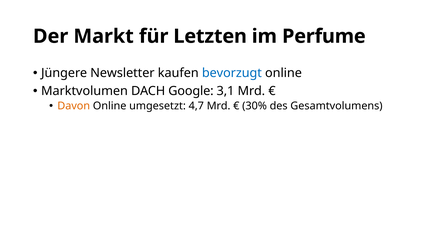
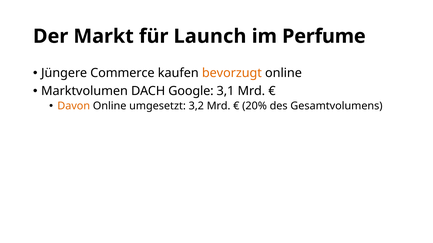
Letzten: Letzten -> Launch (210, 36)
Newsletter: Newsletter -> Commerce (122, 73)
bevorzugt colour: blue -> orange (232, 73)
4,7: 4,7 -> 3,2 (196, 106)
30%: 30% -> 20% (255, 106)
